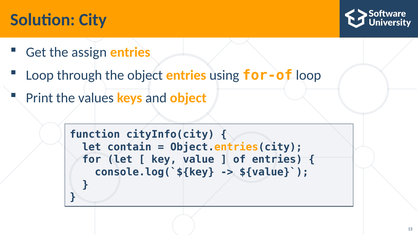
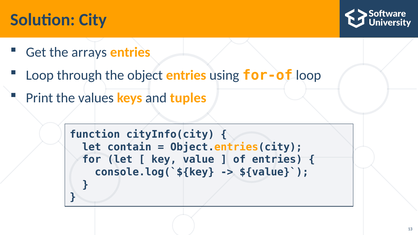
assign: assign -> arrays (89, 52)
and object: object -> tuples (188, 98)
